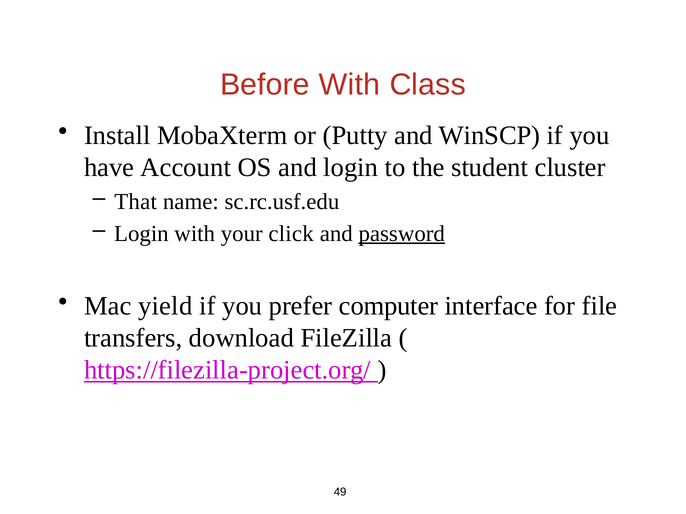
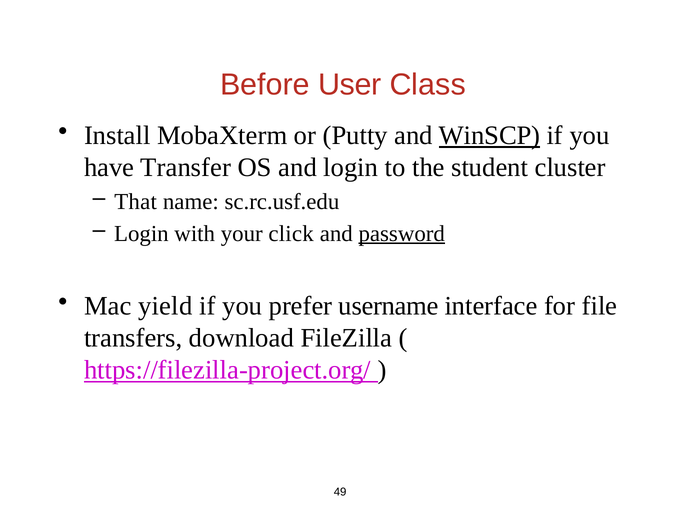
Before With: With -> User (350, 85)
WinSCP underline: none -> present (490, 136)
Account: Account -> Transfer (186, 168)
computer: computer -> username (389, 306)
